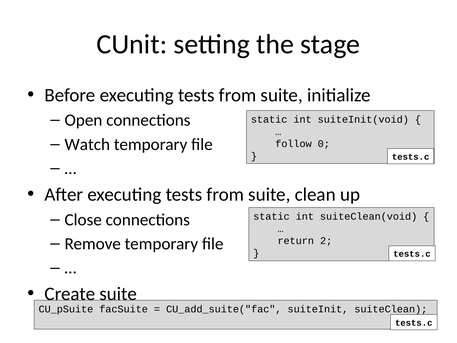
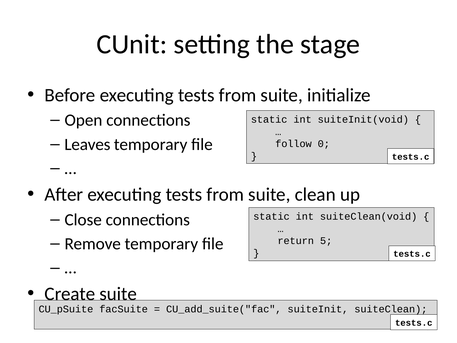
Watch: Watch -> Leaves (87, 144)
2: 2 -> 5 (326, 241)
